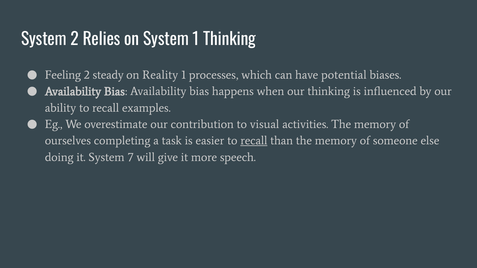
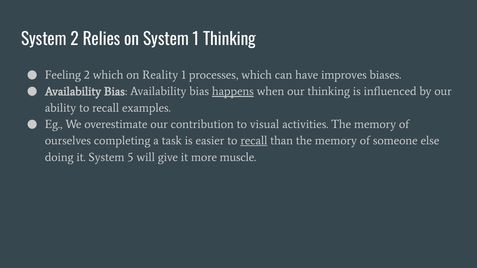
2 steady: steady -> which (108, 75)
potential: potential -> improves (344, 75)
happens underline: none -> present (233, 91)
7: 7 -> 5 (130, 157)
speech: speech -> muscle (238, 157)
